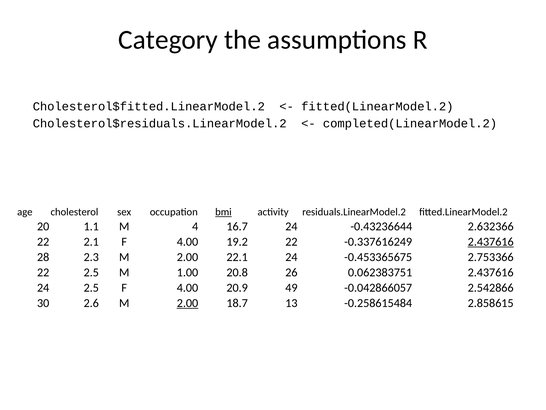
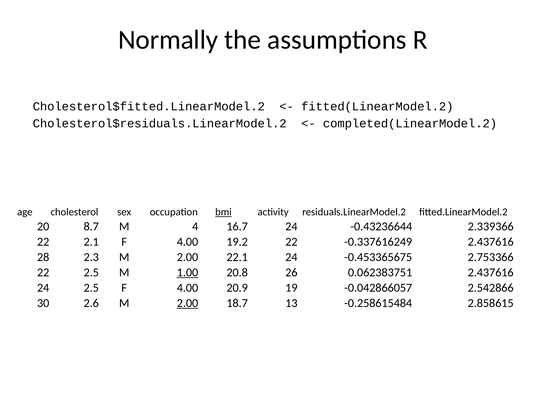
Category: Category -> Normally (168, 40)
1.1: 1.1 -> 8.7 (91, 226)
2.632366: 2.632366 -> 2.339366 (491, 226)
2.437616 underline: present -> none (491, 241)
1.00 underline: none -> present (188, 272)
49: 49 -> 19 (291, 287)
